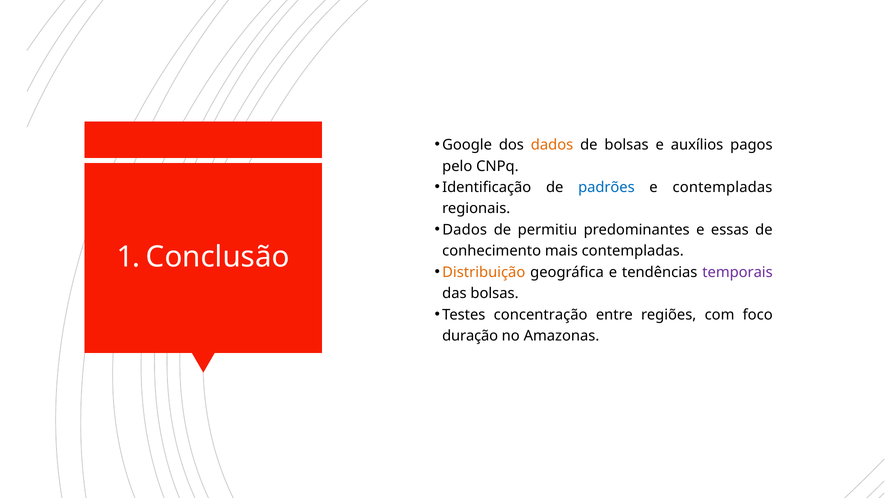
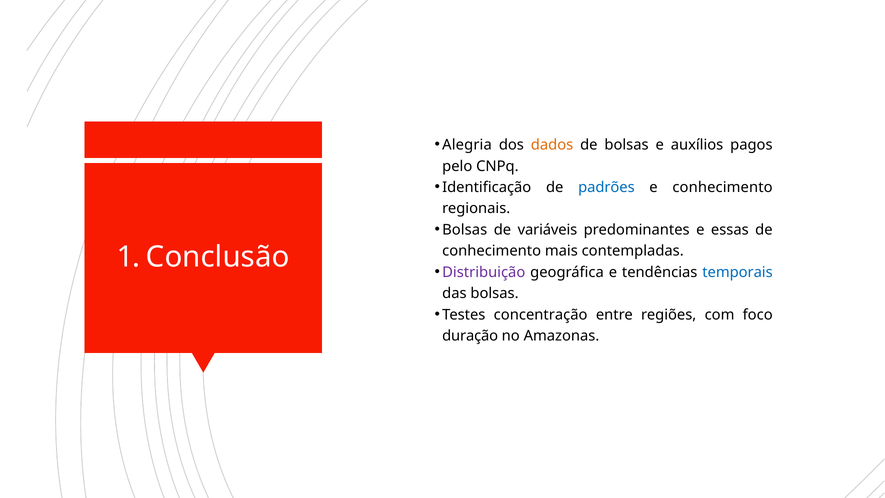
Google: Google -> Alegria (467, 145)
e contempladas: contempladas -> conhecimento (723, 187)
Dados: Dados -> Bolsas (465, 230)
permitiu: permitiu -> variáveis (547, 230)
Distribuição colour: orange -> purple (484, 272)
temporais colour: purple -> blue (738, 272)
